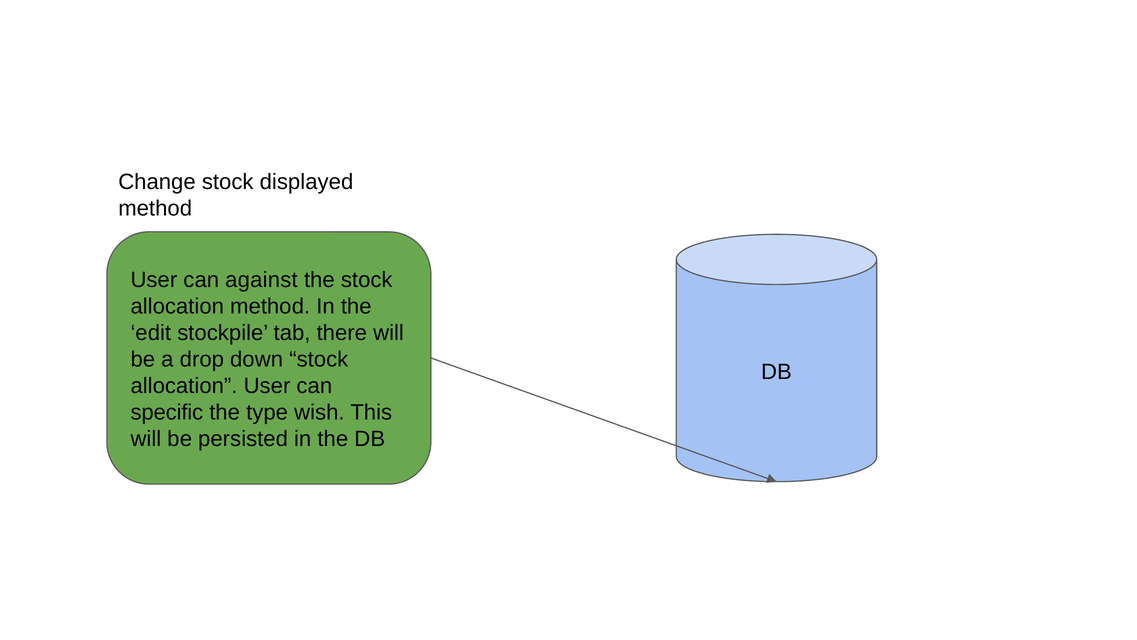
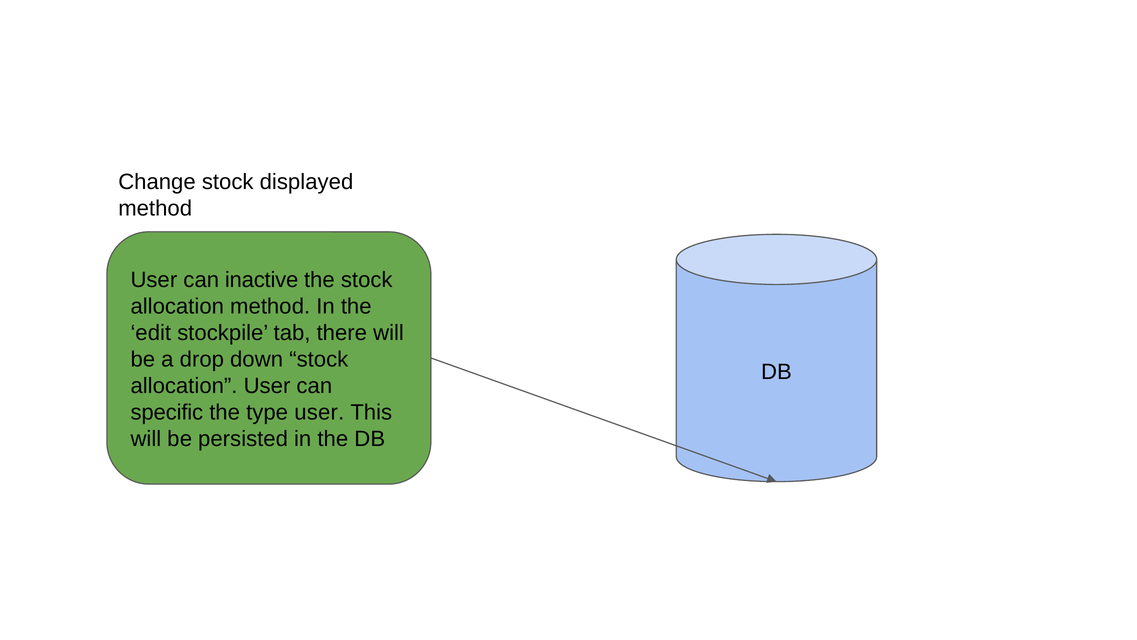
against: against -> inactive (262, 280)
type wish: wish -> user (319, 412)
